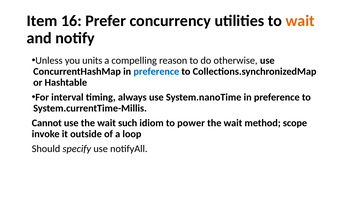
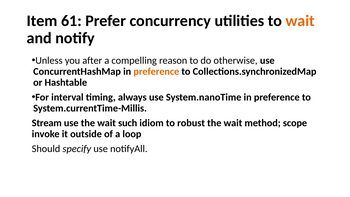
16: 16 -> 61 (71, 21)
units: units -> after (92, 60)
preference colour: blue -> orange (156, 72)
Cannot: Cannot -> Stream (47, 123)
power: power -> robust (191, 123)
